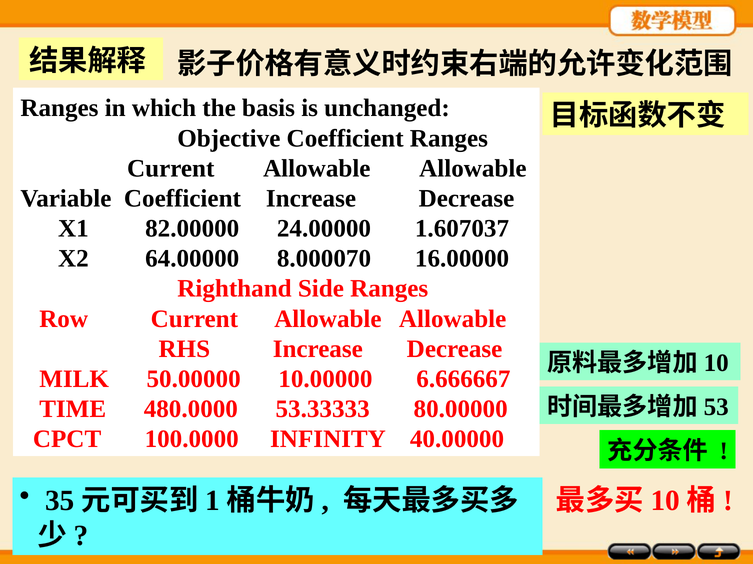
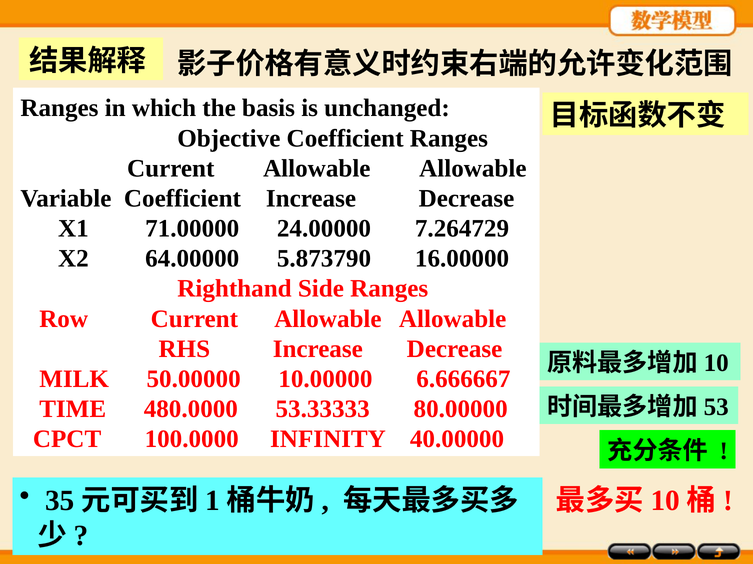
82.00000: 82.00000 -> 71.00000 (192, 229)
1.607037: 1.607037 -> 7.264729 (462, 229)
8.000070: 8.000070 -> 5.873790 (324, 259)
